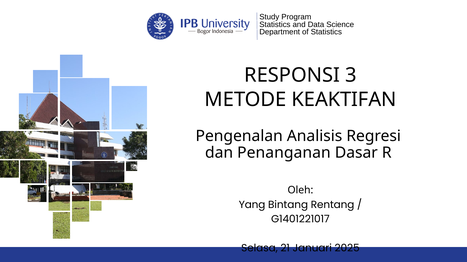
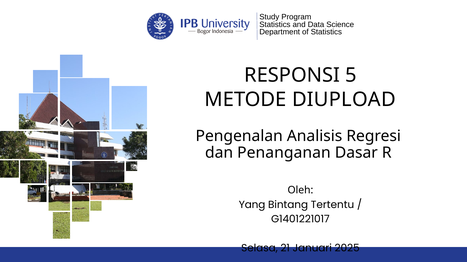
3: 3 -> 5 (351, 75)
KEAKTIFAN: KEAKTIFAN -> DIUPLOAD (344, 100)
Rentang: Rentang -> Tertentu (333, 205)
